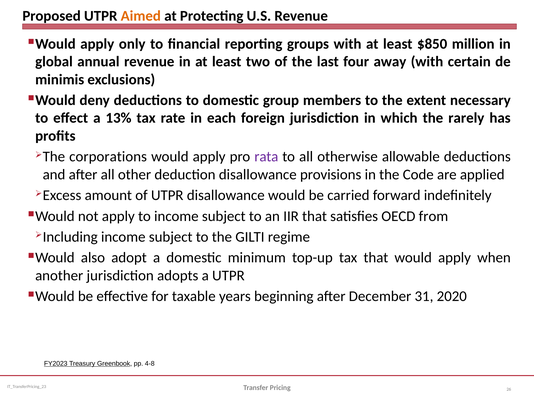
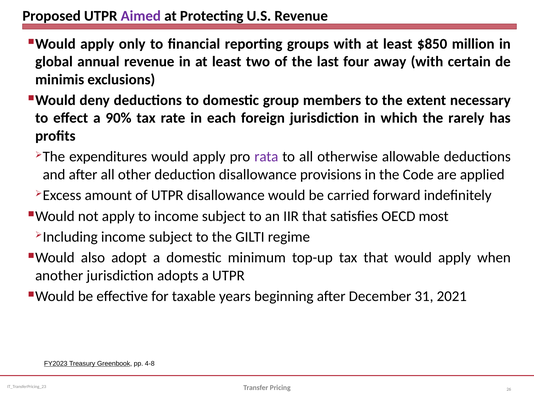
Aimed colour: orange -> purple (141, 16)
13%: 13% -> 90% (119, 118)
corporations: corporations -> expenditures (108, 157)
from: from -> most (434, 216)
2020: 2020 -> 2021 (452, 296)
